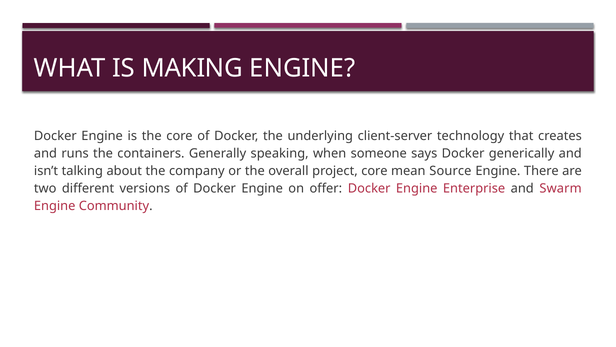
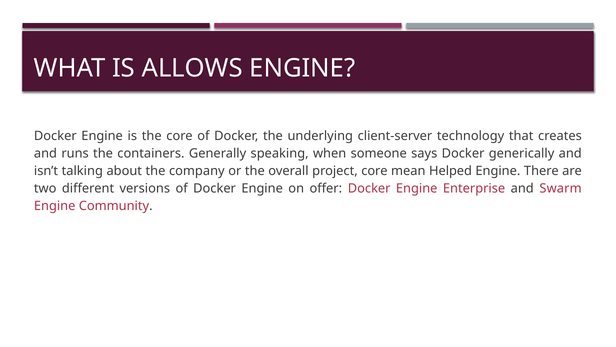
MAKING: MAKING -> ALLOWS (192, 68)
Source: Source -> Helped (451, 171)
